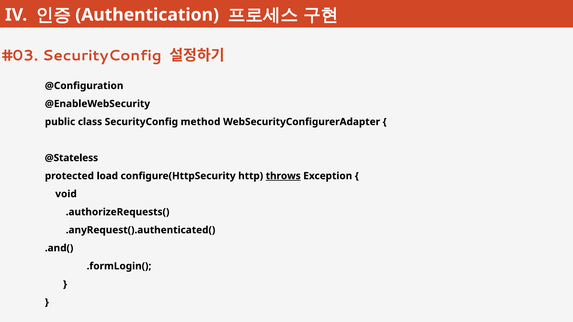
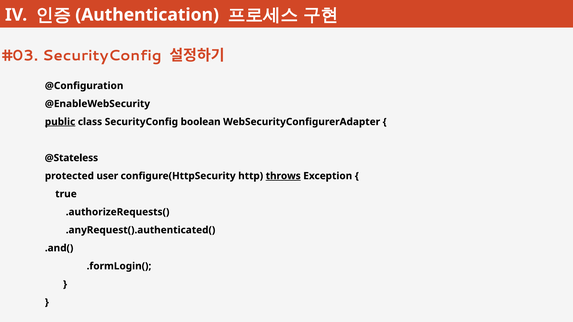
public underline: none -> present (60, 122)
method: method -> boolean (201, 122)
load: load -> user (107, 176)
void: void -> true (66, 194)
